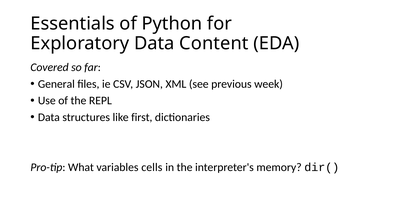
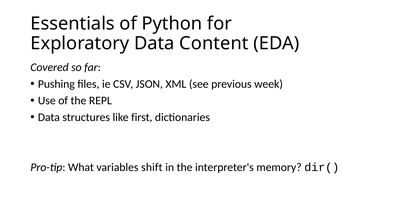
General: General -> Pushing (56, 84)
cells: cells -> shift (152, 168)
